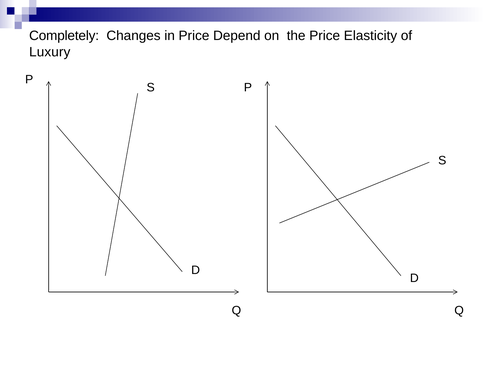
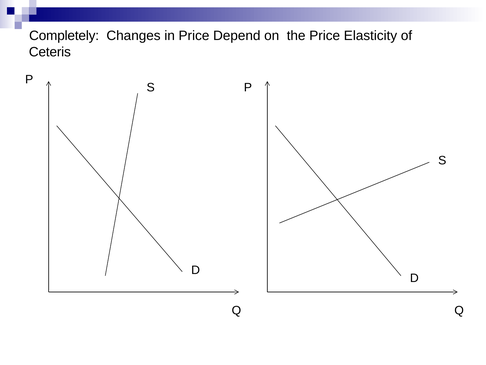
Luxury: Luxury -> Ceteris (50, 52)
